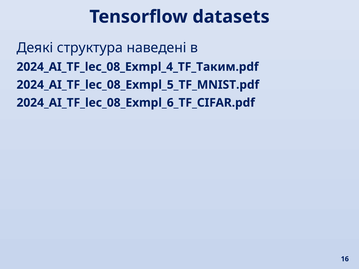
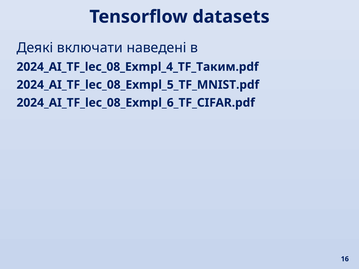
структура: структура -> включати (90, 48)
